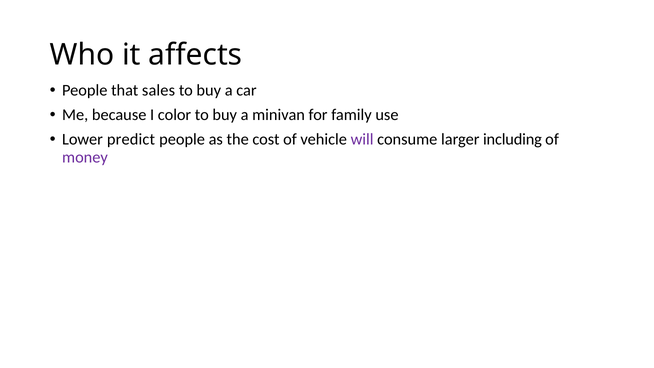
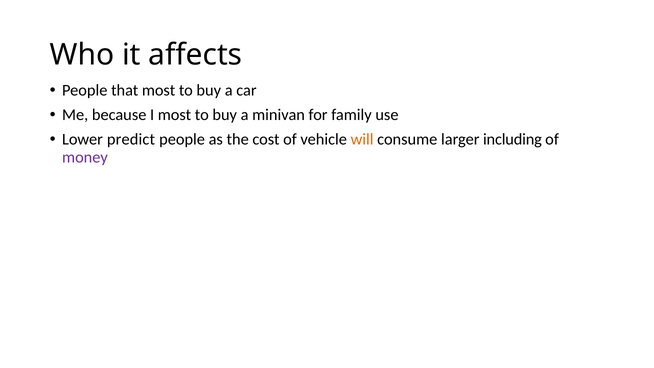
that sales: sales -> most (159, 91)
I color: color -> most (175, 115)
will colour: purple -> orange (362, 139)
